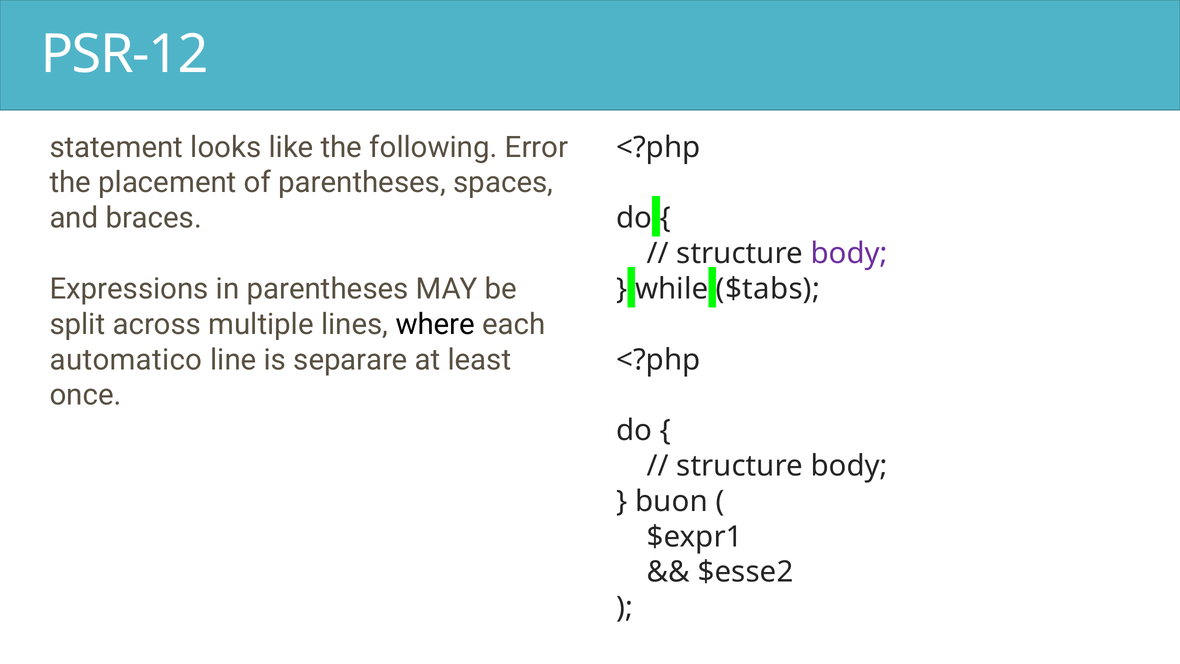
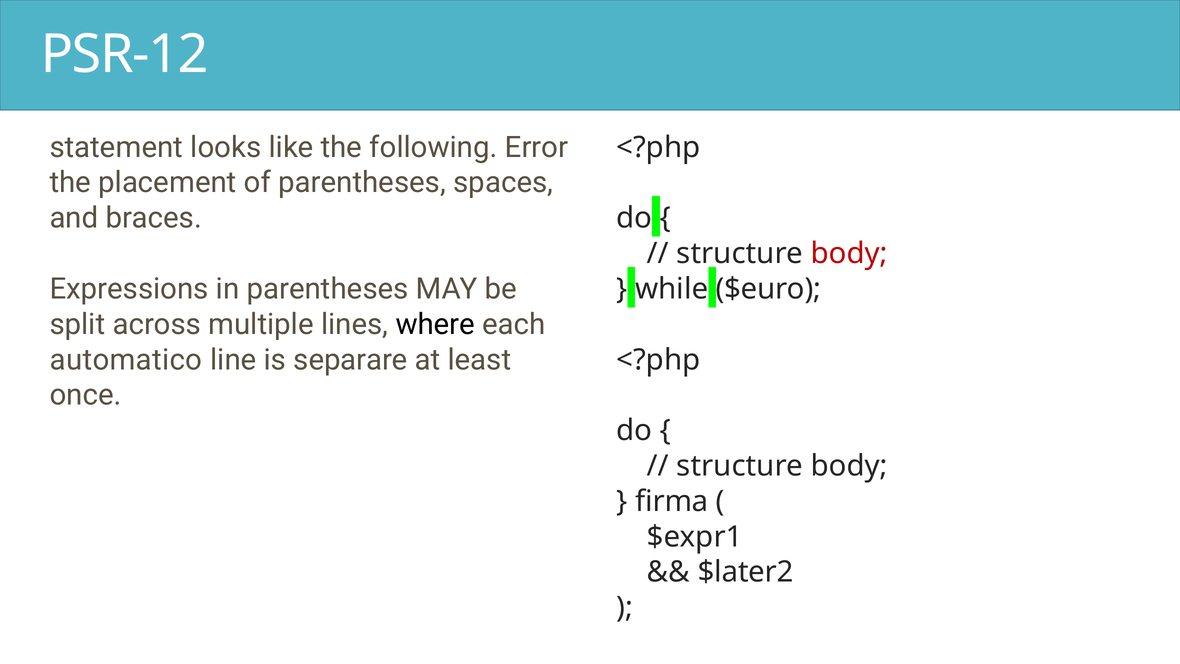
body colour: purple -> red (849, 253)
$tabs: $tabs -> $euro (768, 289)
buon: buon -> firma (672, 501)
$esse2: $esse2 -> $later2 (746, 572)
